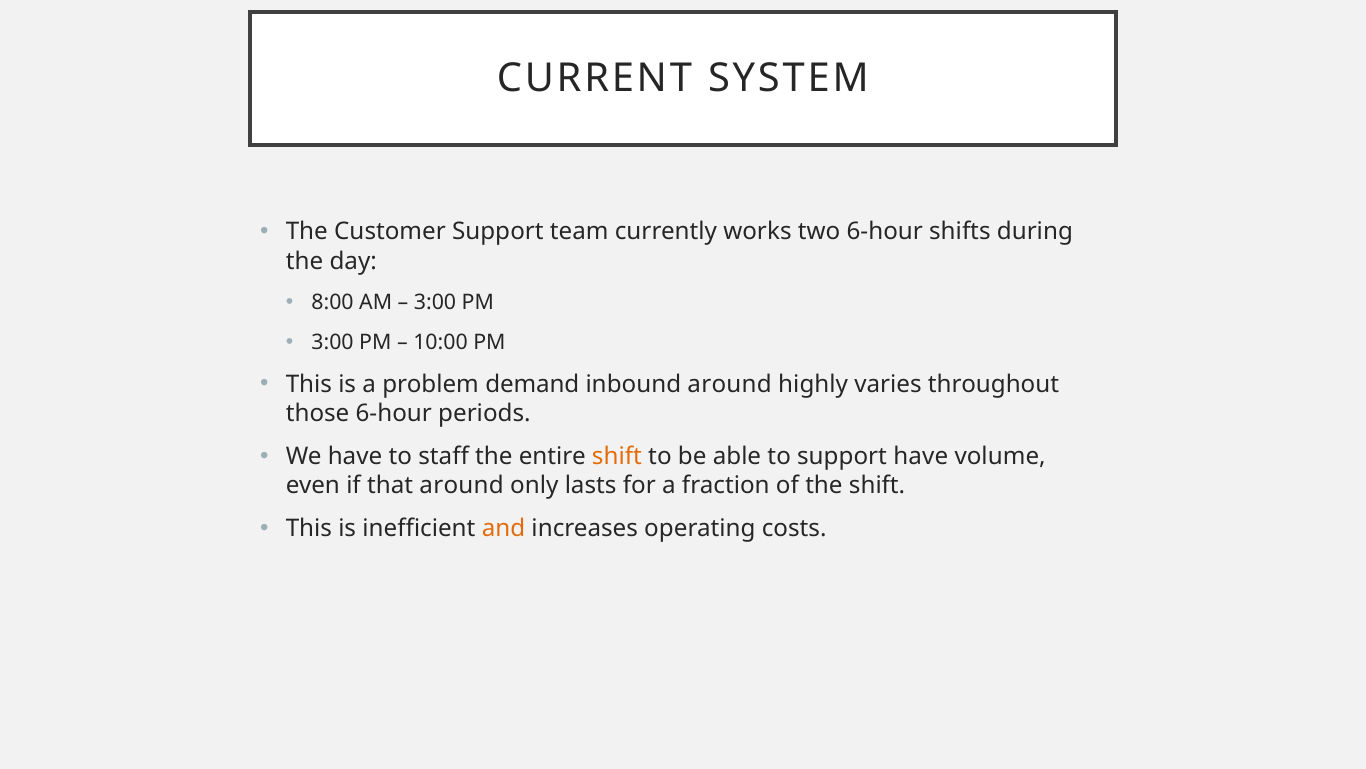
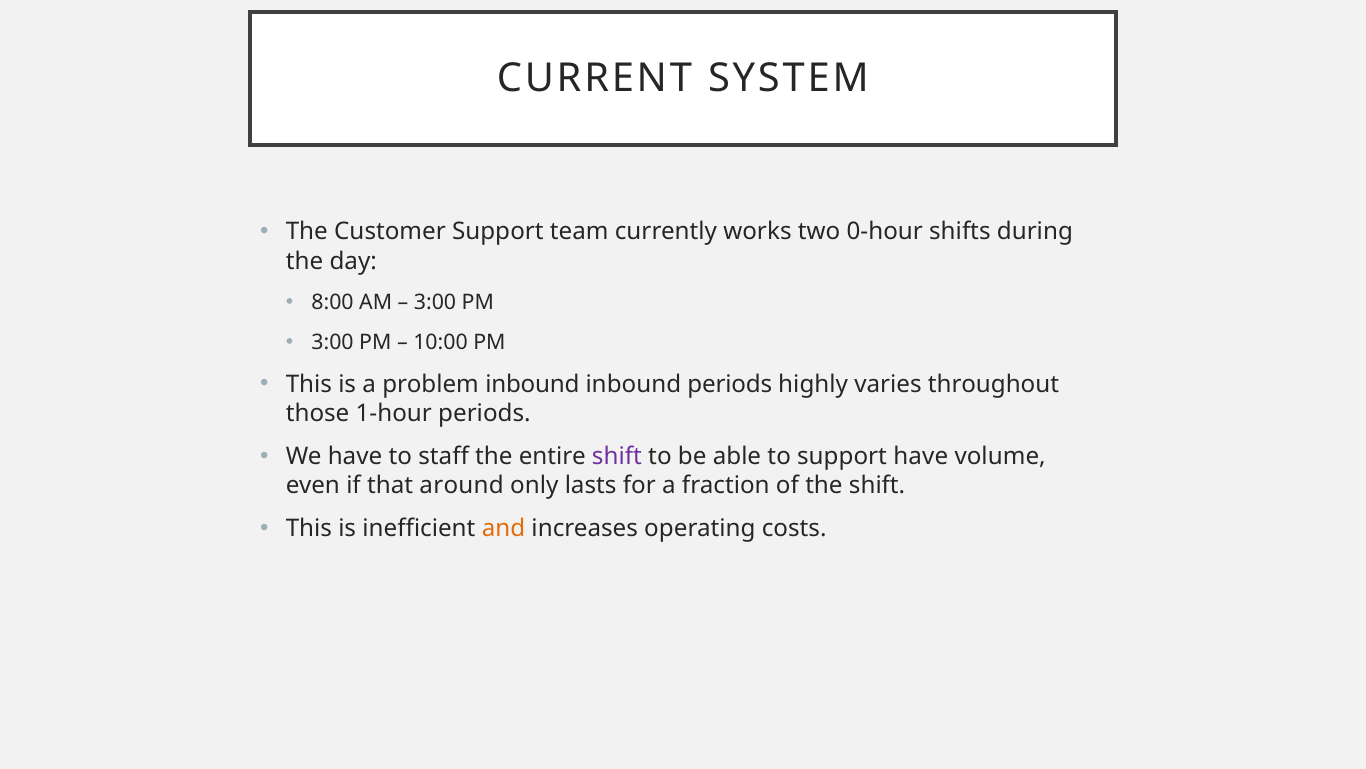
two 6-hour: 6-hour -> 0-hour (885, 232)
problem demand: demand -> inbound (532, 384)
inbound around: around -> periods (730, 384)
those 6-hour: 6-hour -> 1-hour (394, 413)
shift colour: orange -> purple (617, 456)
